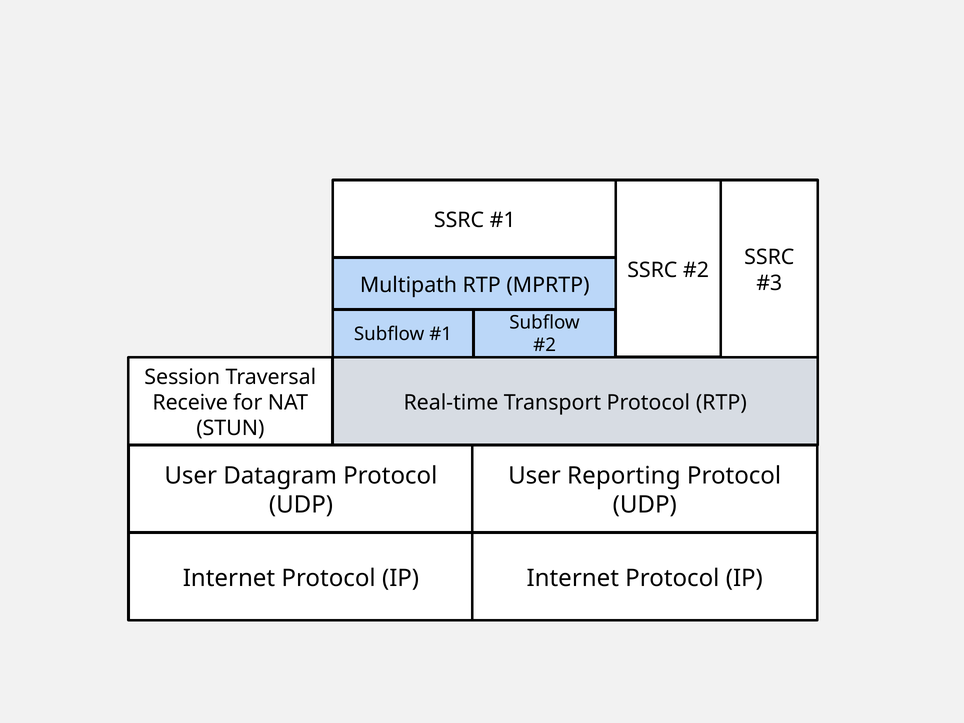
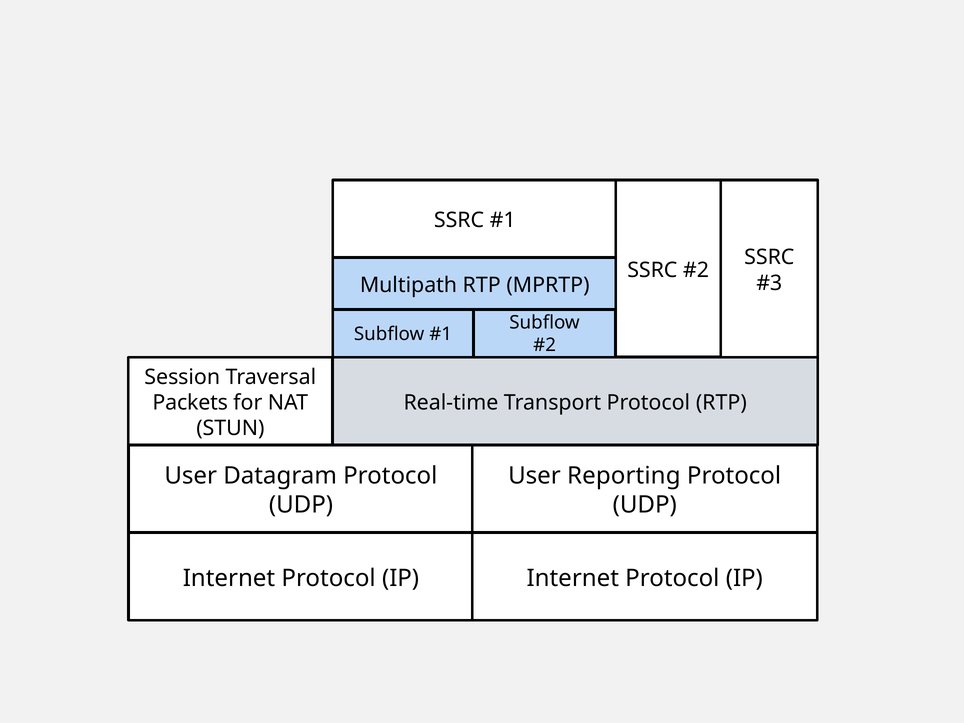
Receive: Receive -> Packets (190, 403)
